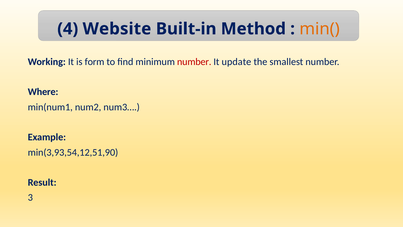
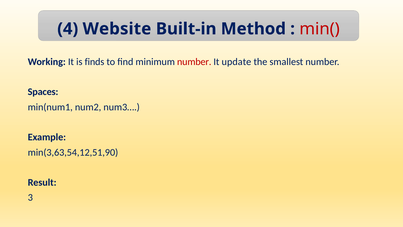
min( colour: orange -> red (320, 29)
form: form -> finds (95, 62)
Where: Where -> Spaces (43, 92)
min(3,93,54,12,51,90: min(3,93,54,12,51,90 -> min(3,63,54,12,51,90 (73, 152)
